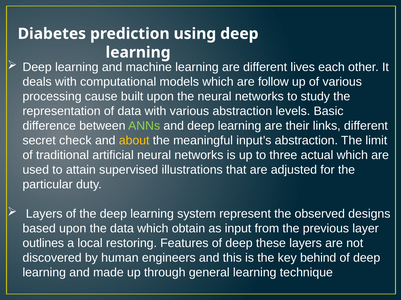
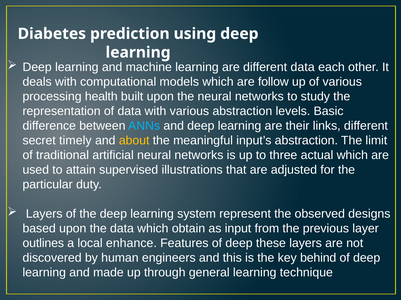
different lives: lives -> data (303, 67)
cause: cause -> health (101, 97)
ANNs colour: light green -> light blue (144, 126)
check: check -> timely (75, 141)
restoring: restoring -> enhance (131, 244)
